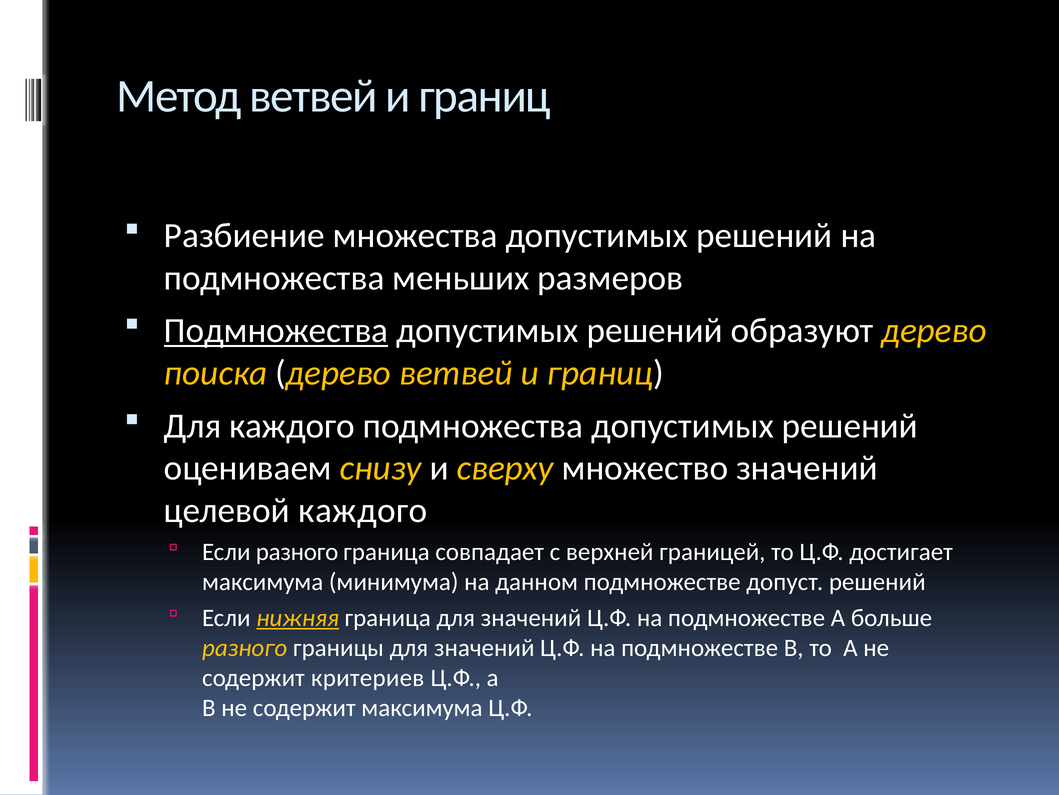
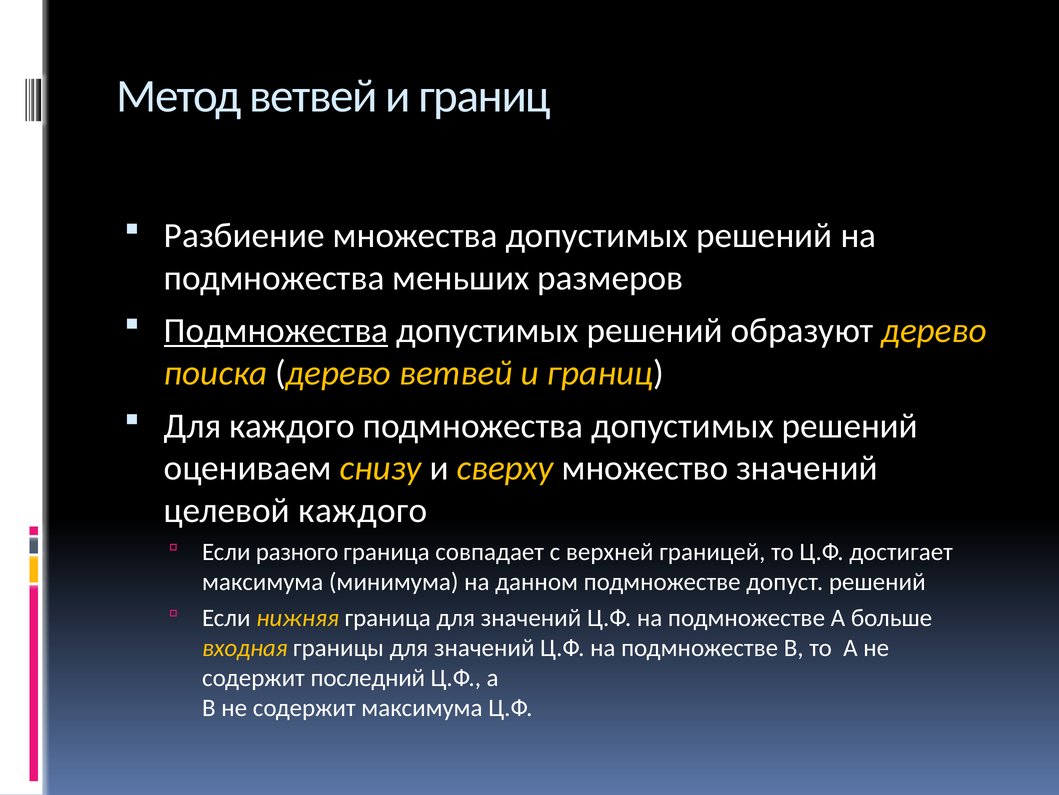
нижняя underline: present -> none (298, 617)
разного: разного -> входная (245, 647)
критериев: критериев -> последний (368, 677)
